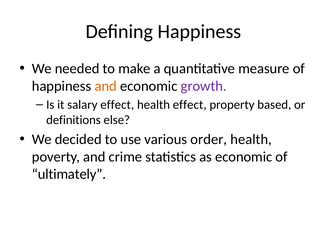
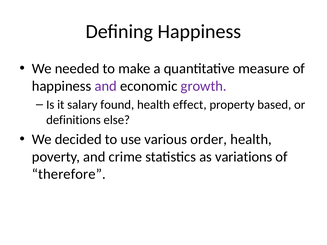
and colour: orange -> purple (106, 86)
salary effect: effect -> found (117, 105)
as economic: economic -> variations (244, 157)
ultimately: ultimately -> therefore (69, 174)
